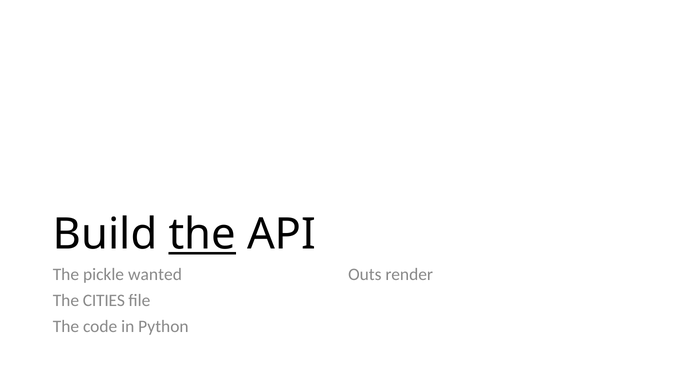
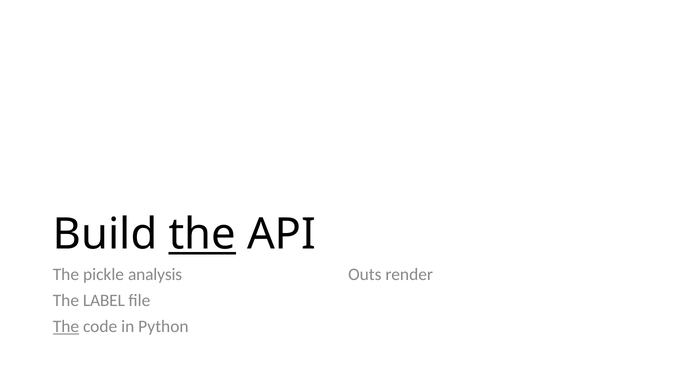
wanted: wanted -> analysis (155, 274)
CITIES: CITIES -> LABEL (104, 300)
The underline: none -> present (66, 326)
